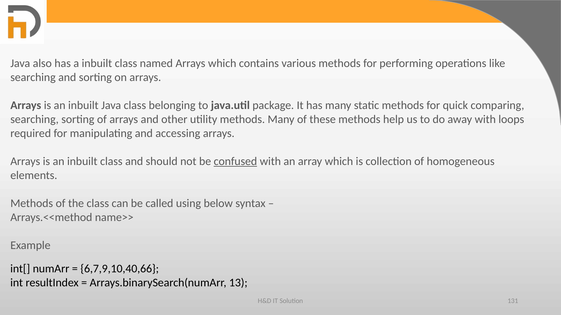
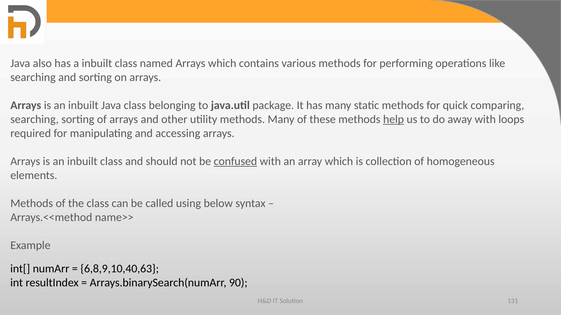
help underline: none -> present (394, 119)
6,7,9,10,40,66: 6,7,9,10,40,66 -> 6,8,9,10,40,63 (120, 269)
13: 13 -> 90 (238, 283)
